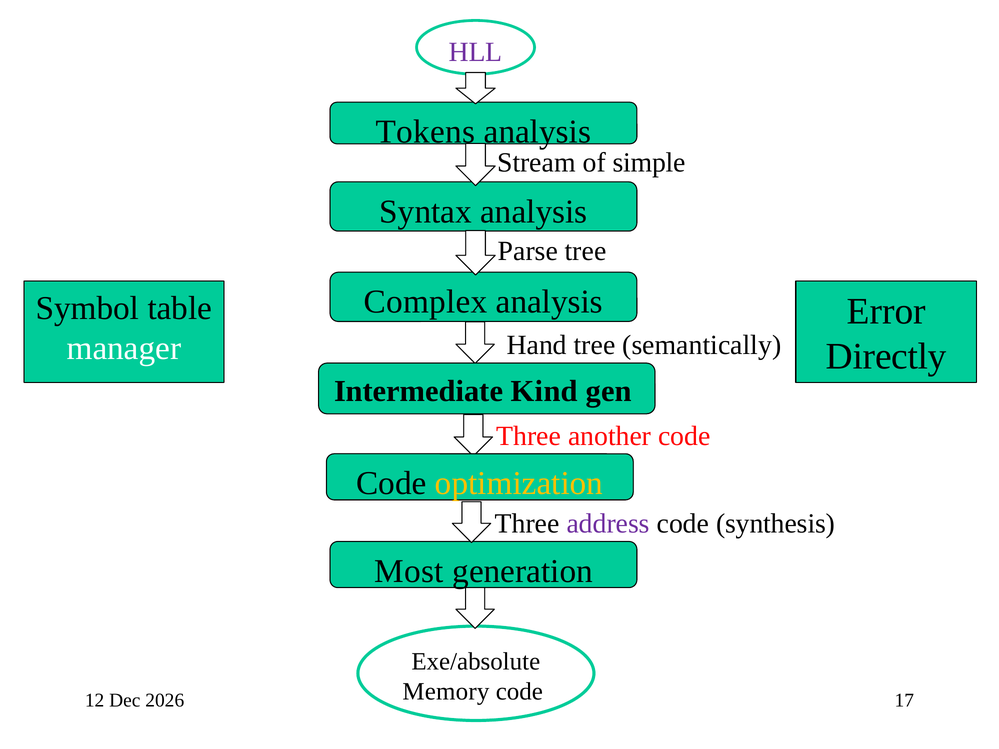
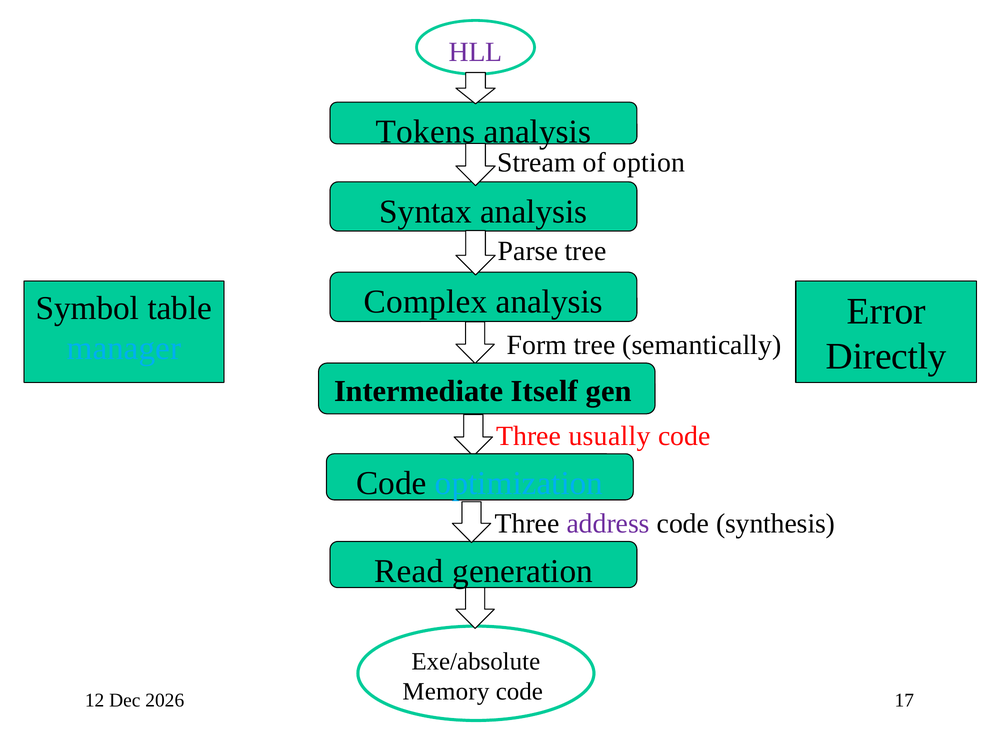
simple: simple -> option (649, 163)
Hand: Hand -> Form (537, 345)
manager colour: white -> light blue (124, 348)
Kind: Kind -> Itself (544, 391)
another: another -> usually (610, 436)
optimization colour: yellow -> light blue (519, 483)
Most: Most -> Read (409, 571)
